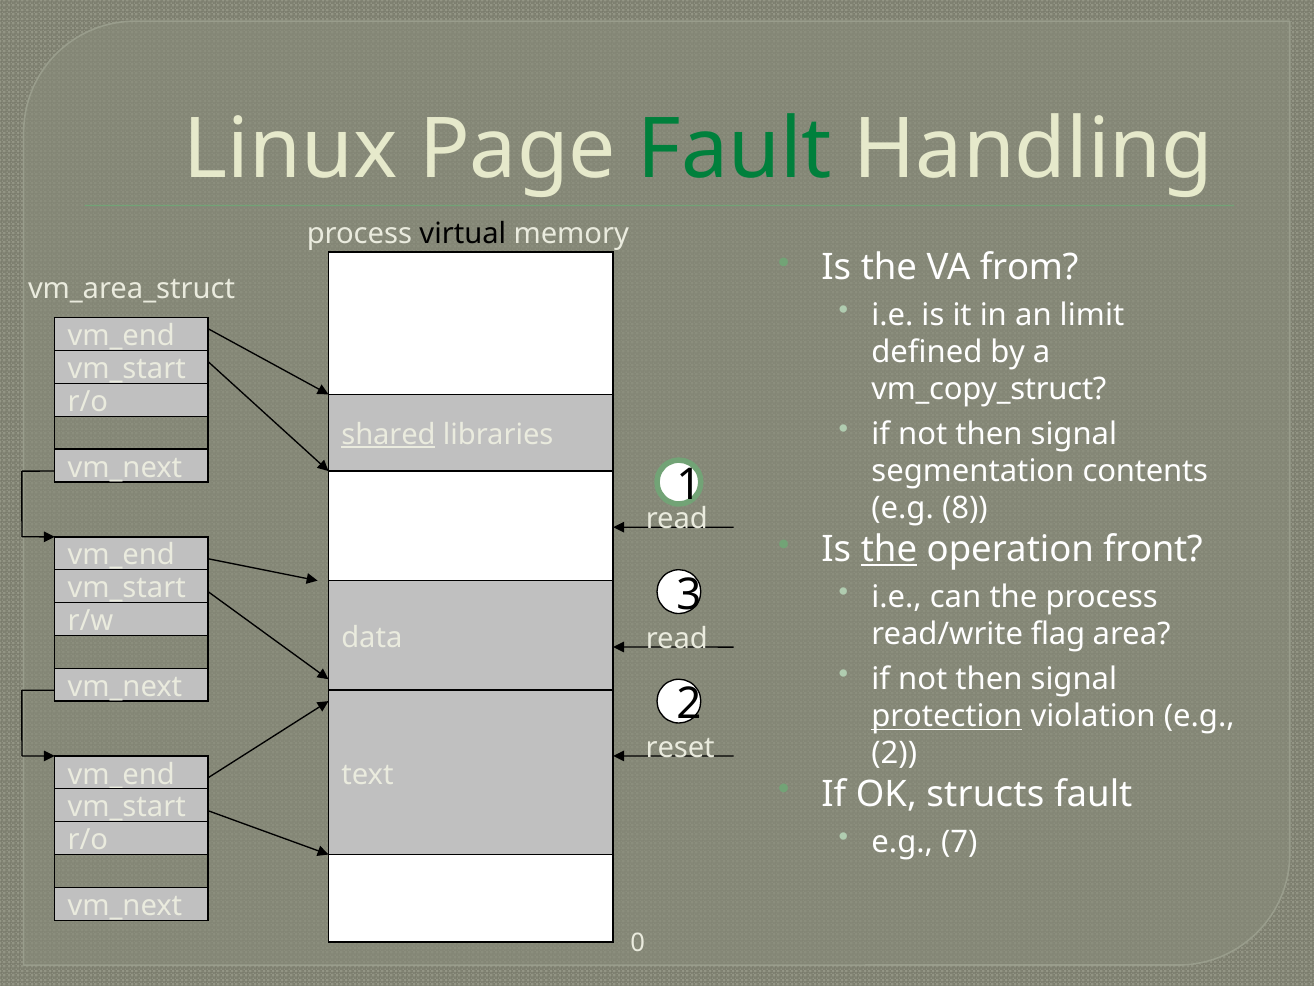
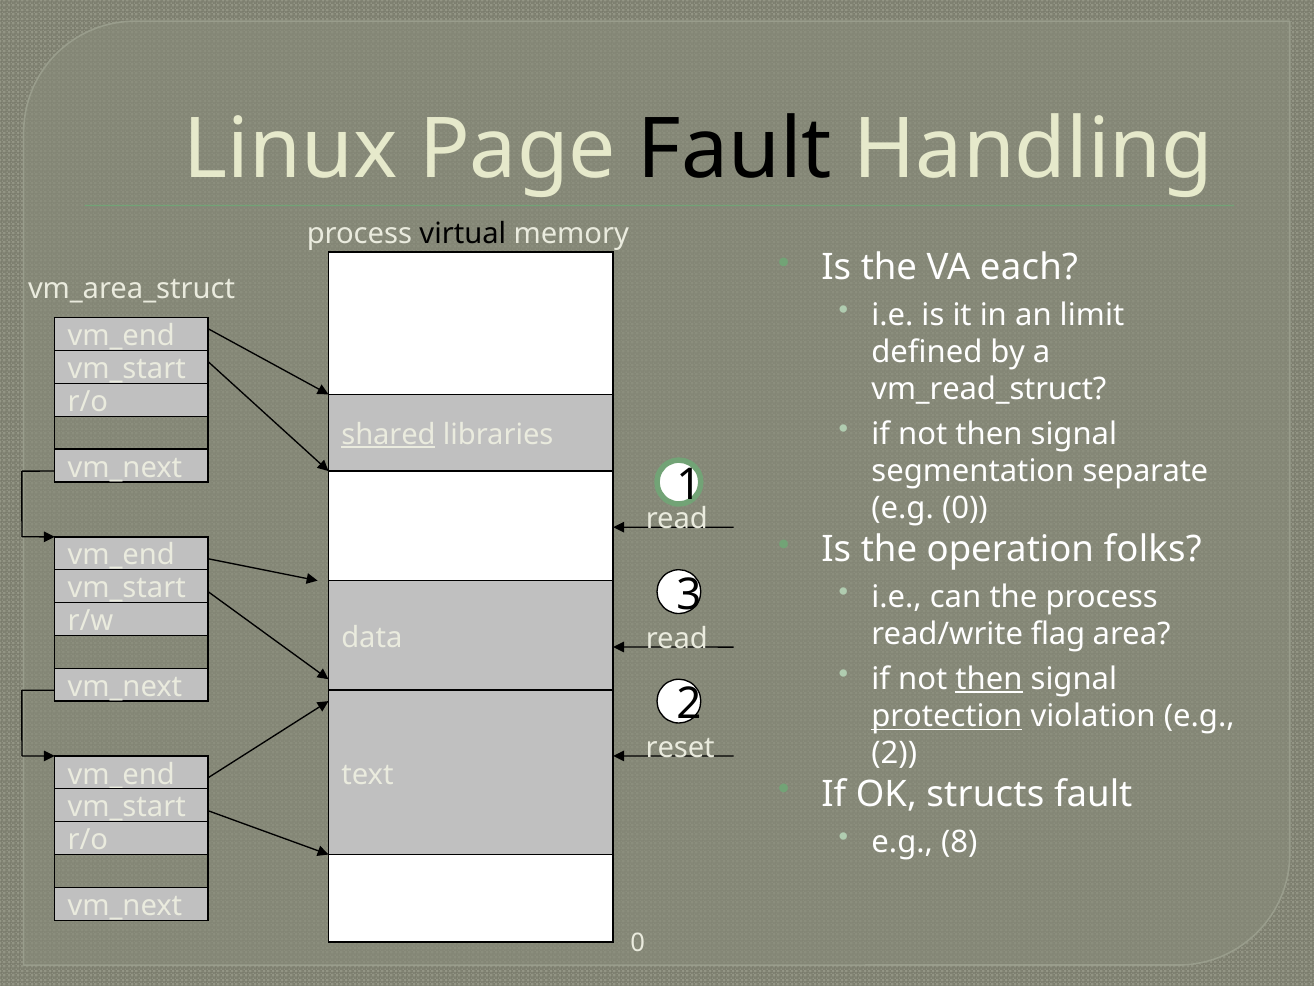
Fault colour: green -> black (735, 150)
from: from -> each (1029, 267)
vm_copy_struct: vm_copy_struct -> vm_read_struct (989, 389)
contents: contents -> separate (1145, 471)
e.g 8: 8 -> 0 (965, 508)
the underline: present -> none (889, 549)
front: front -> folks (1153, 549)
then underline: none -> present (989, 679)
7: 7 -> 8 (959, 841)
